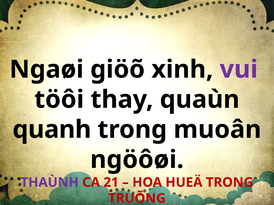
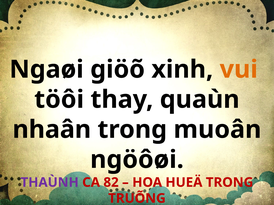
vui colour: purple -> orange (239, 70)
quanh: quanh -> nhaân (52, 130)
21: 21 -> 82 (111, 183)
